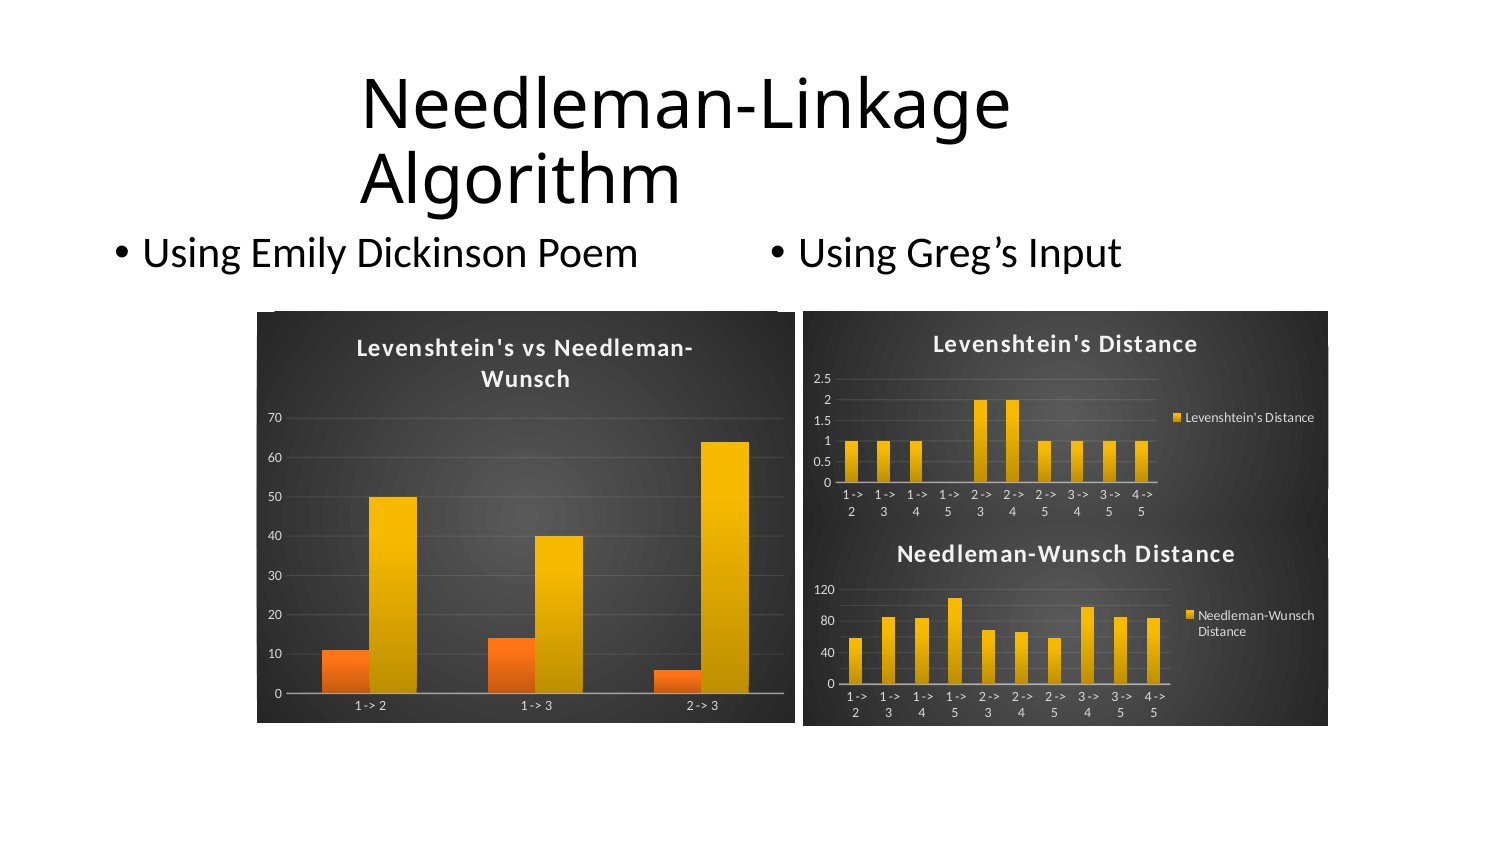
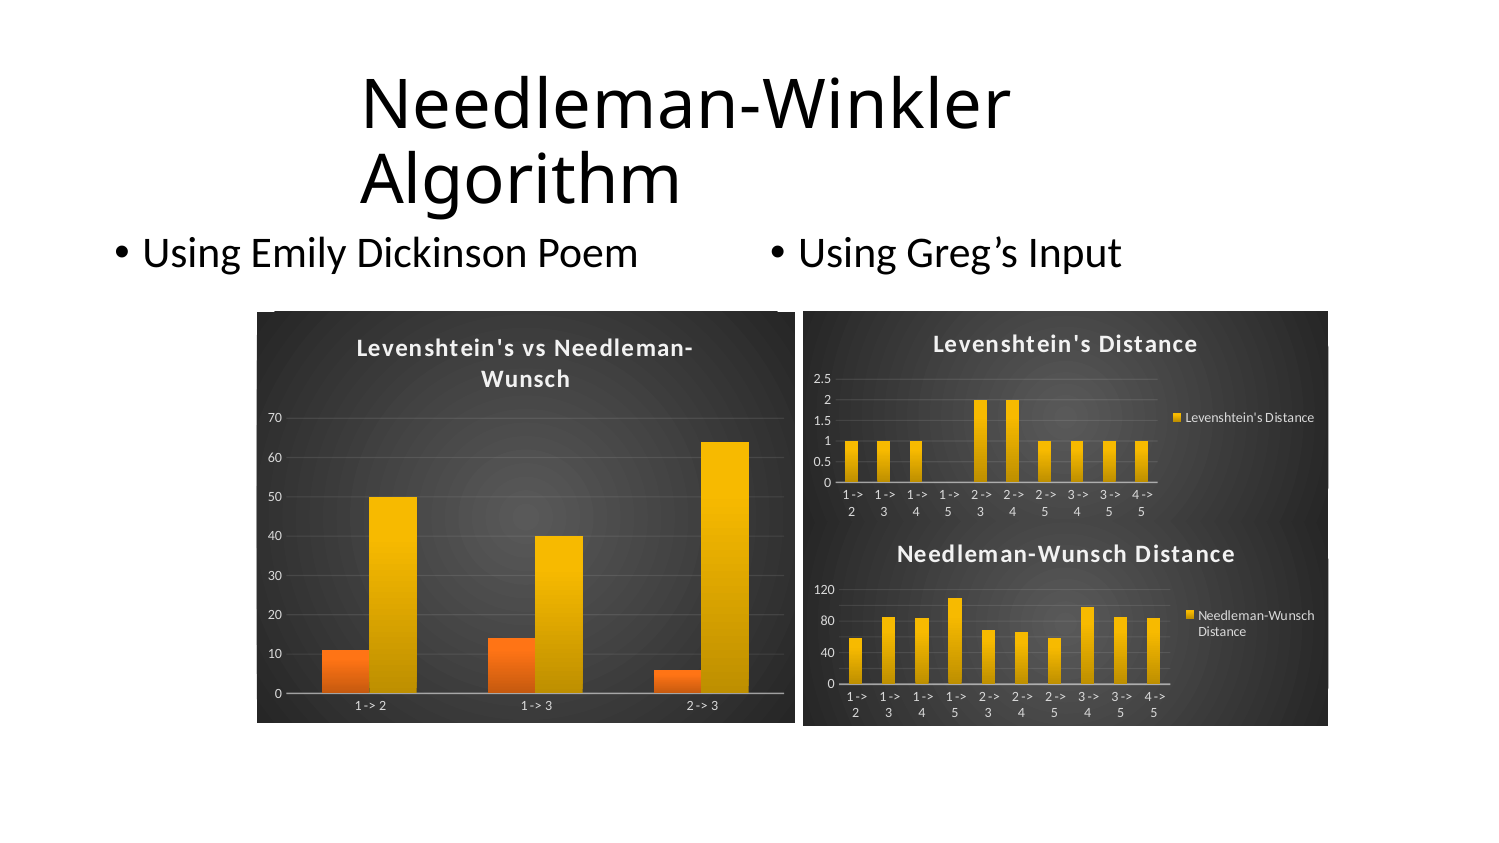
Needleman-Linkage: Needleman-Linkage -> Needleman-Winkler (686, 106)
